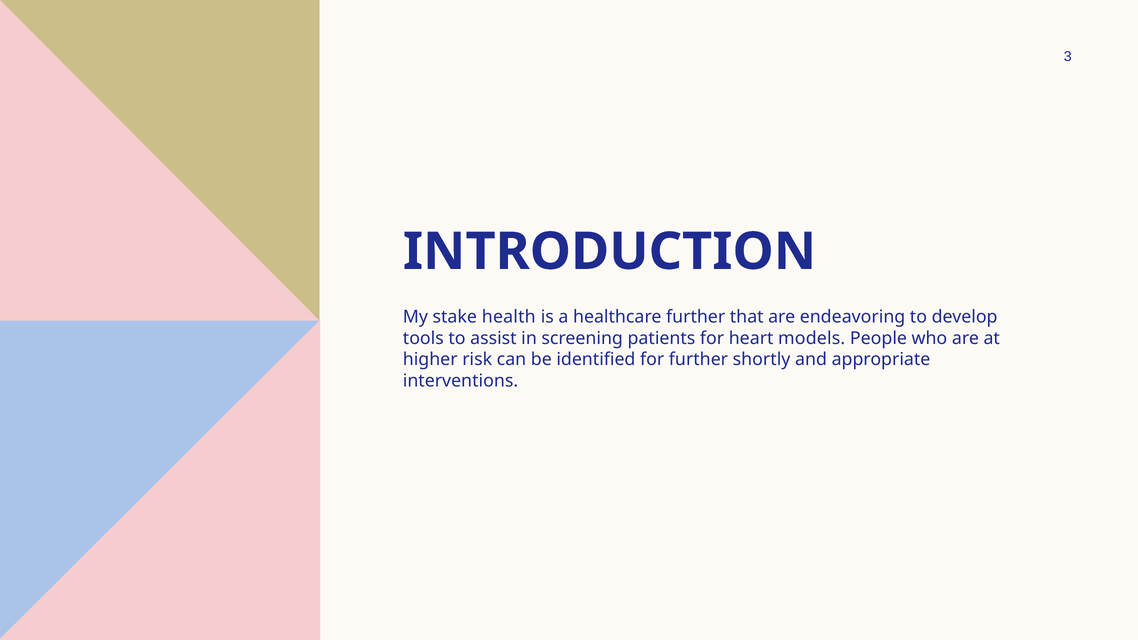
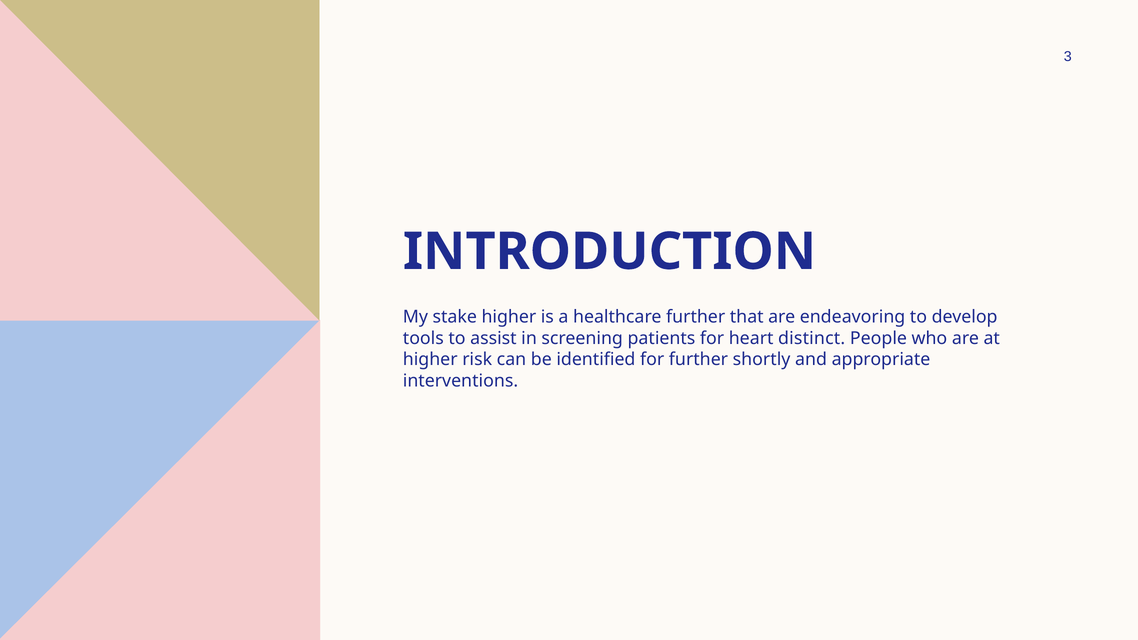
stake health: health -> higher (509, 317)
models: models -> distinct (812, 338)
